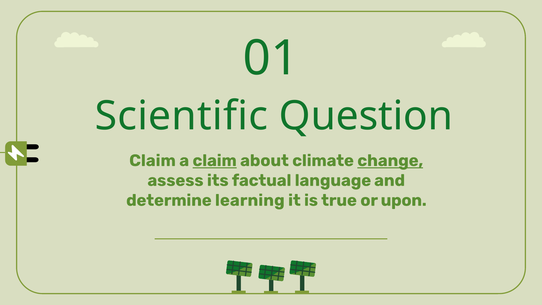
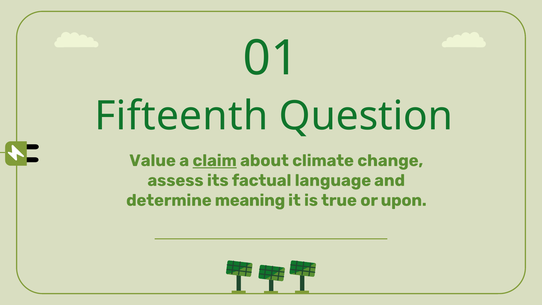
Scientific: Scientific -> Fifteenth (181, 116)
Claim: Claim -> Value (153, 161)
change underline: present -> none (390, 161)
learning: learning -> meaning (250, 200)
